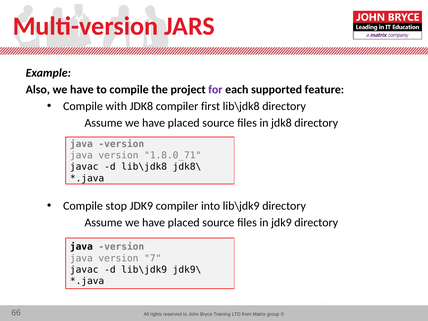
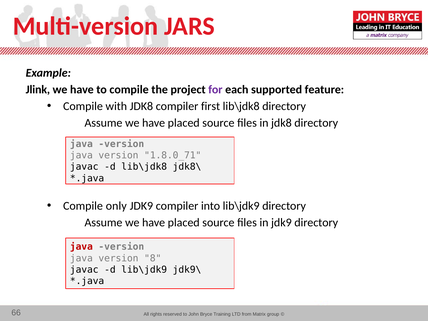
Also: Also -> Jlink (38, 89)
stop: stop -> only (116, 206)
java colour: black -> red (81, 247)
7: 7 -> 8 (153, 258)
